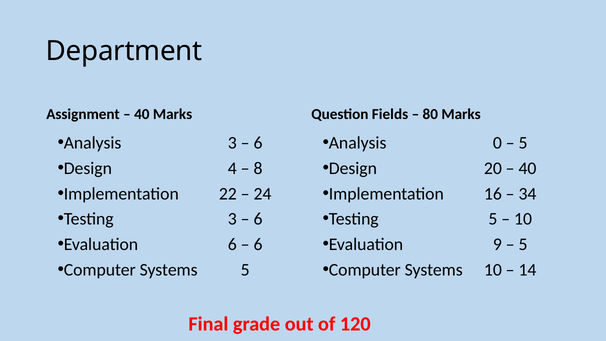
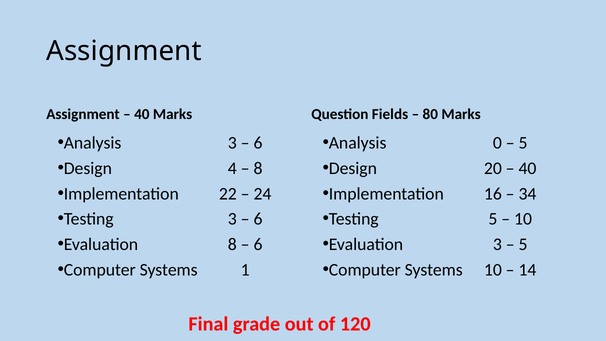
Department: Department -> Assignment (124, 51)
Evaluation 6: 6 -> 8 (232, 244)
Evaluation 9: 9 -> 3 (497, 244)
Systems 5: 5 -> 1 (245, 270)
